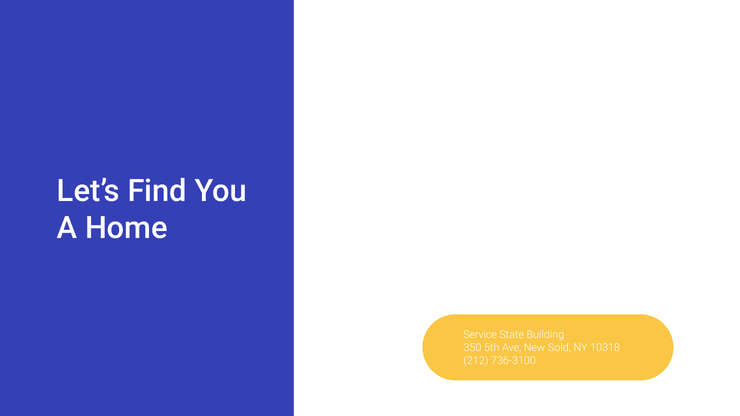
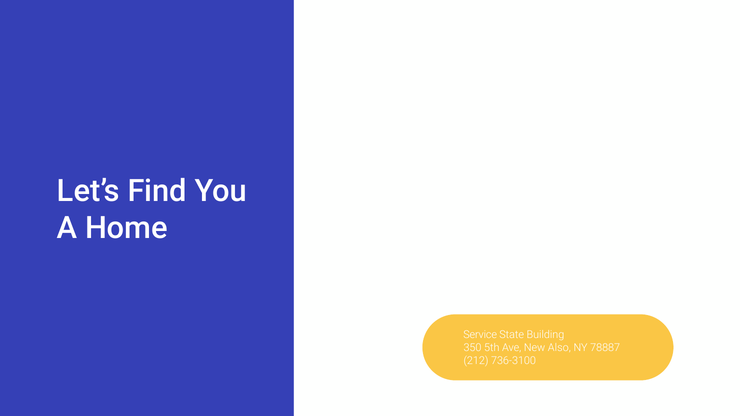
Sold: Sold -> Also (559, 348)
10318: 10318 -> 78887 (605, 348)
